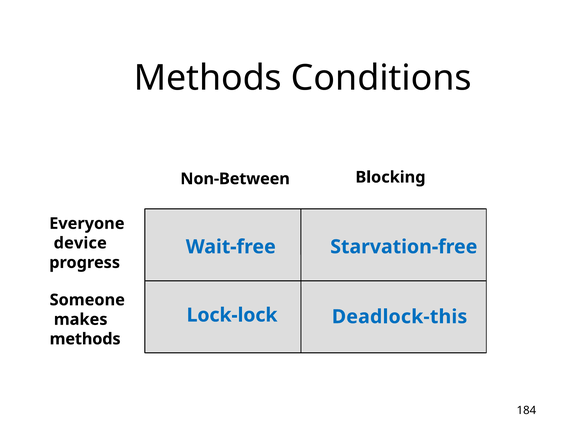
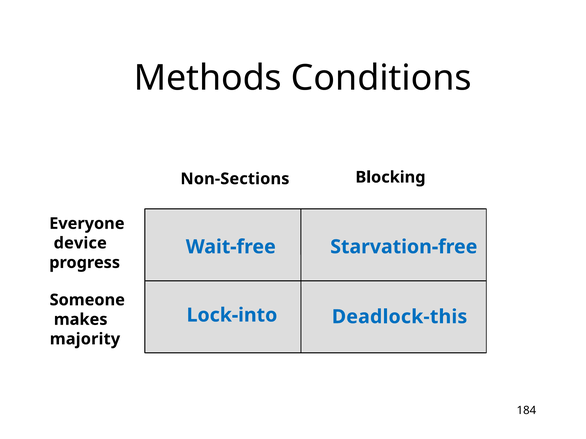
Non-Between: Non-Between -> Non-Sections (235, 179)
Lock-lock: Lock-lock -> Lock-into (232, 315)
methods: methods -> majority (85, 339)
